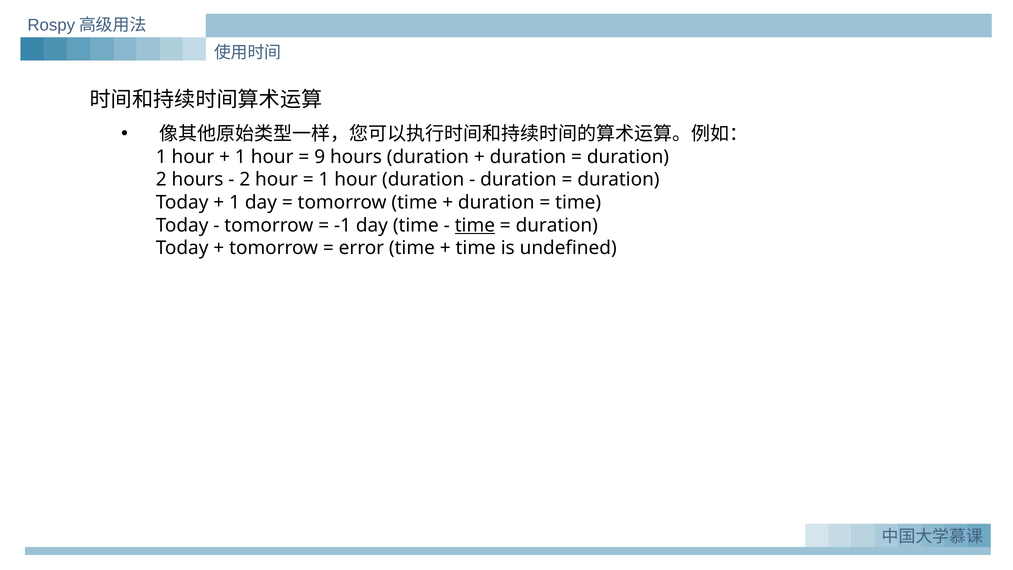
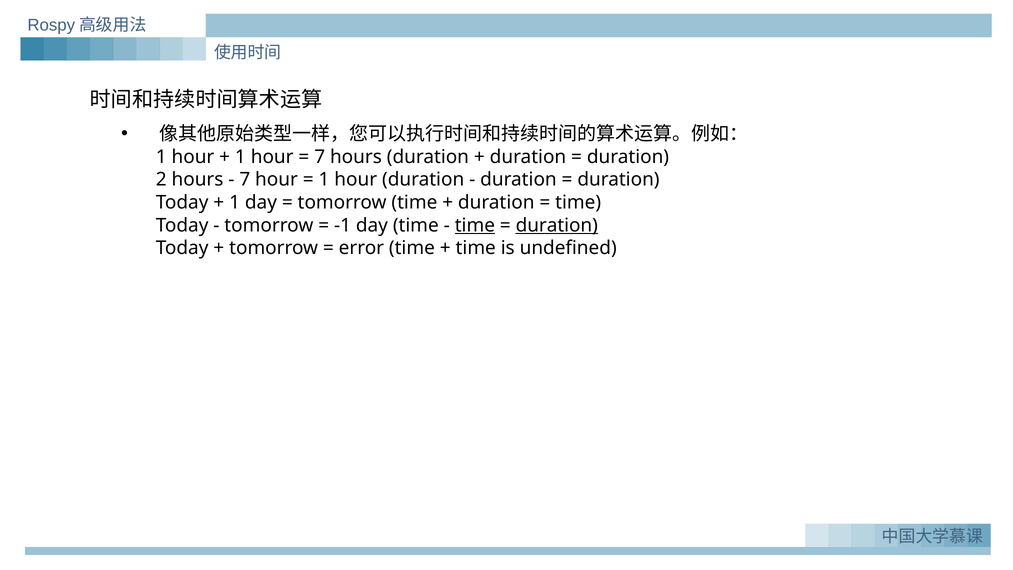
9: 9 -> 7 (320, 157)
2: 2 -> 7 (245, 180)
duration underline: none -> present (557, 225)
